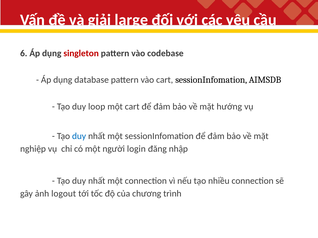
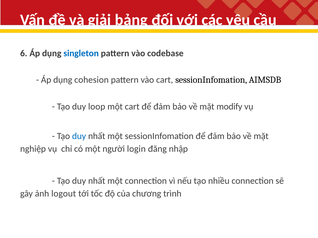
large: large -> bảng (131, 20)
singleton colour: red -> blue (81, 53)
database: database -> cohesion (92, 80)
hướng: hướng -> modify (229, 107)
